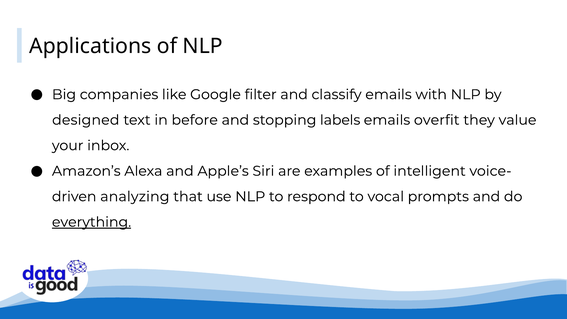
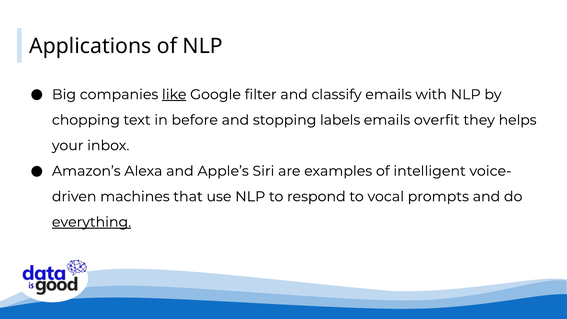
like underline: none -> present (174, 94)
designed: designed -> chopping (86, 120)
value: value -> helps (518, 120)
analyzing: analyzing -> machines (135, 197)
